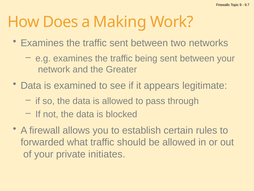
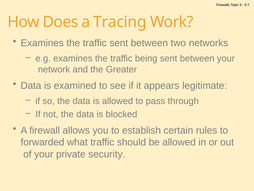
Making: Making -> Tracing (120, 22)
initiates: initiates -> security (107, 154)
